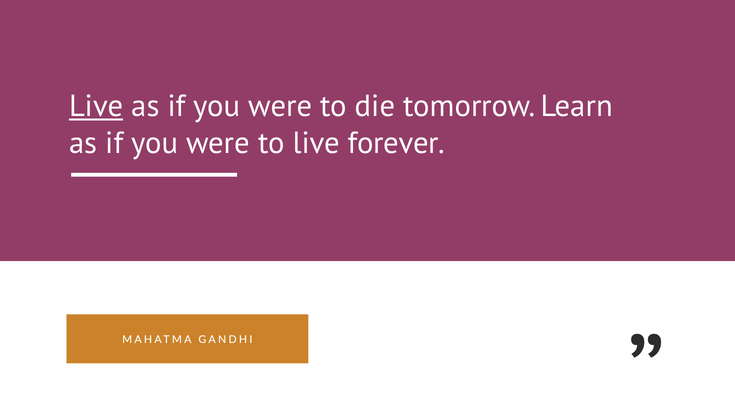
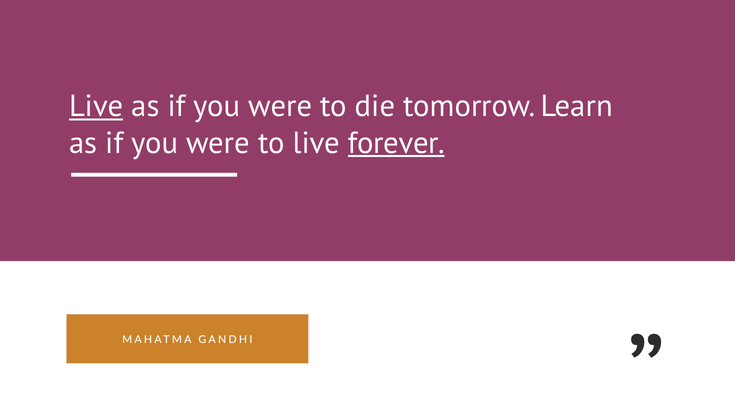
forever underline: none -> present (396, 143)
